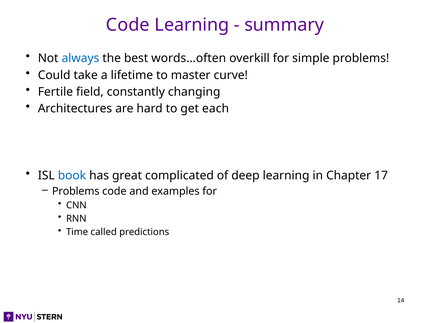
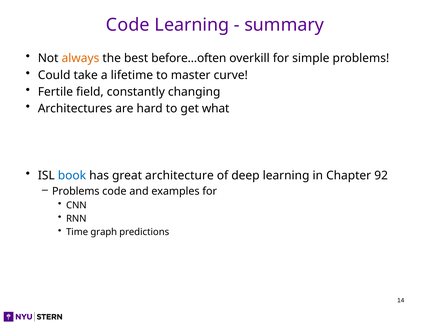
always colour: blue -> orange (80, 58)
words…often: words…often -> before…often (189, 58)
each: each -> what (216, 108)
complicated: complicated -> architecture (179, 175)
17: 17 -> 92 (381, 175)
called: called -> graph (104, 232)
